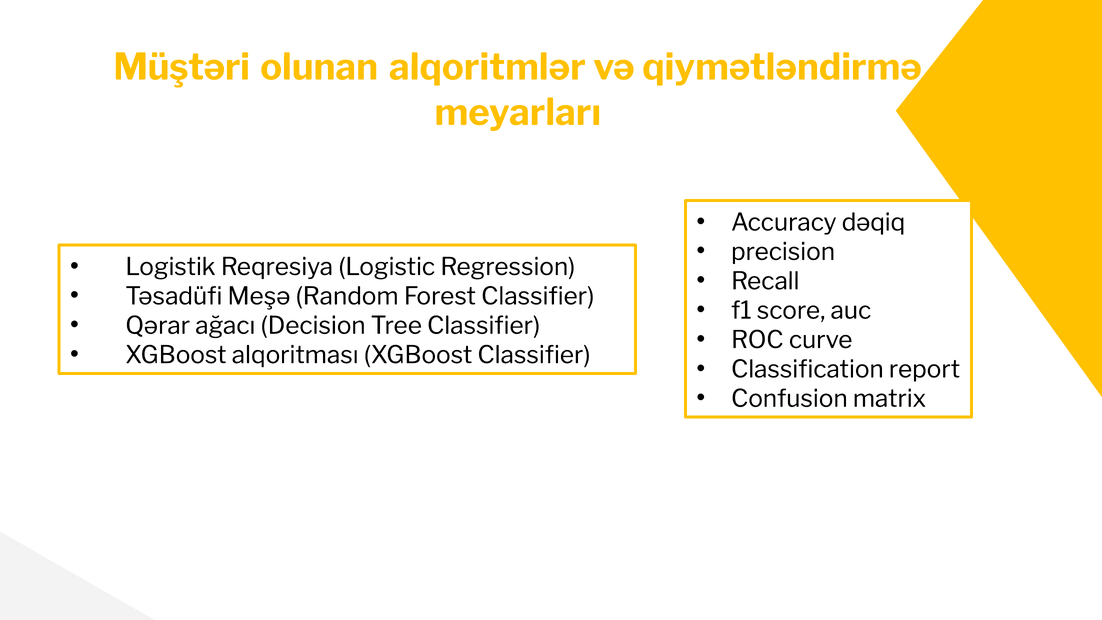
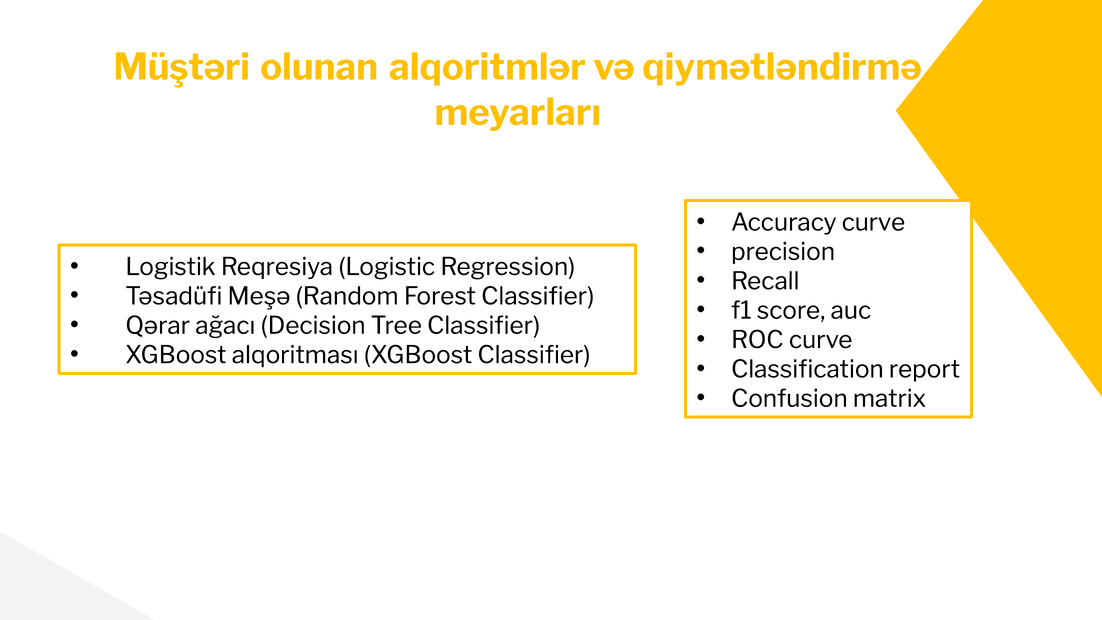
Accuracy dəqiq: dəqiq -> curve (873, 222)
